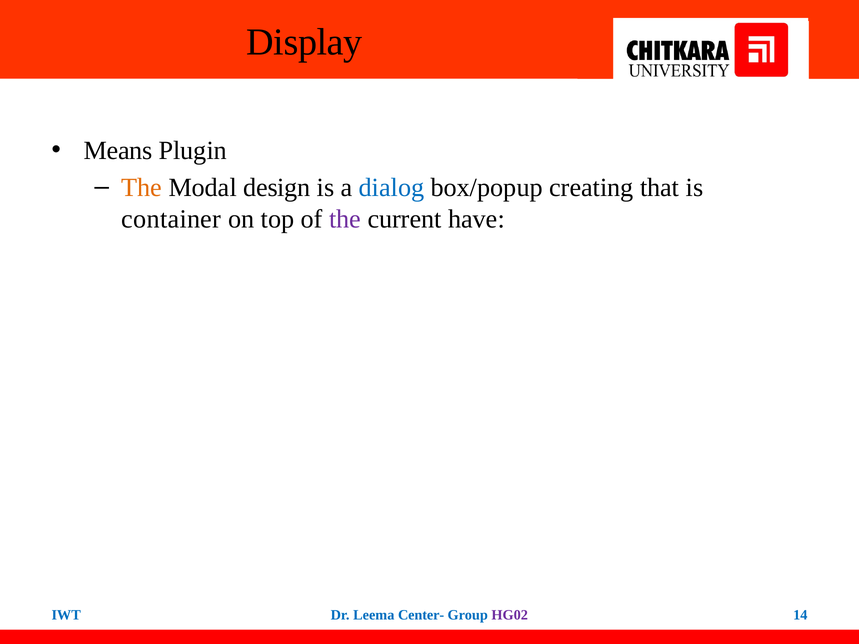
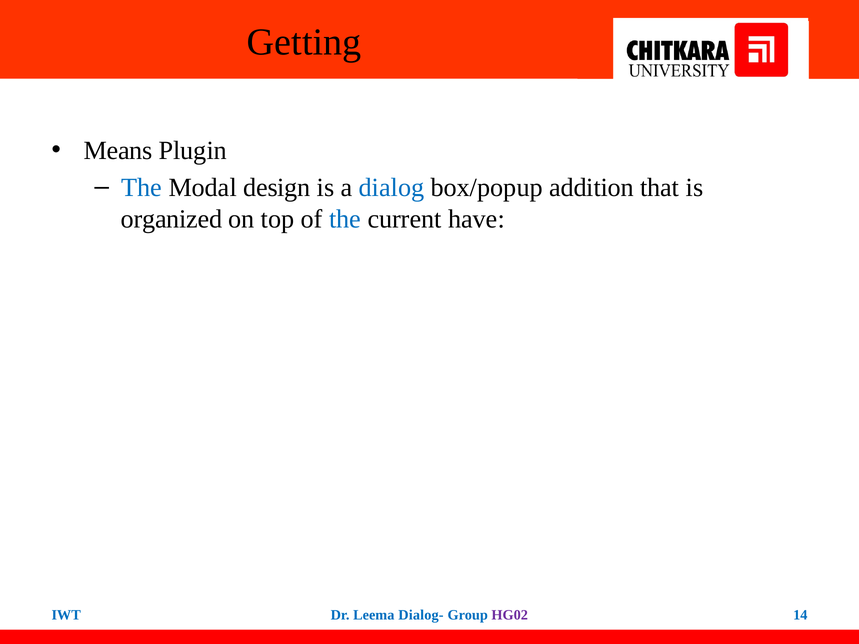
Display: Display -> Getting (304, 42)
The colour: orange -> blue (142, 187)
creating: creating -> addition (591, 187)
container: container -> organized (172, 219)
the colour: purple -> blue (345, 219)
Center-: Center- -> Dialog- (421, 615)
